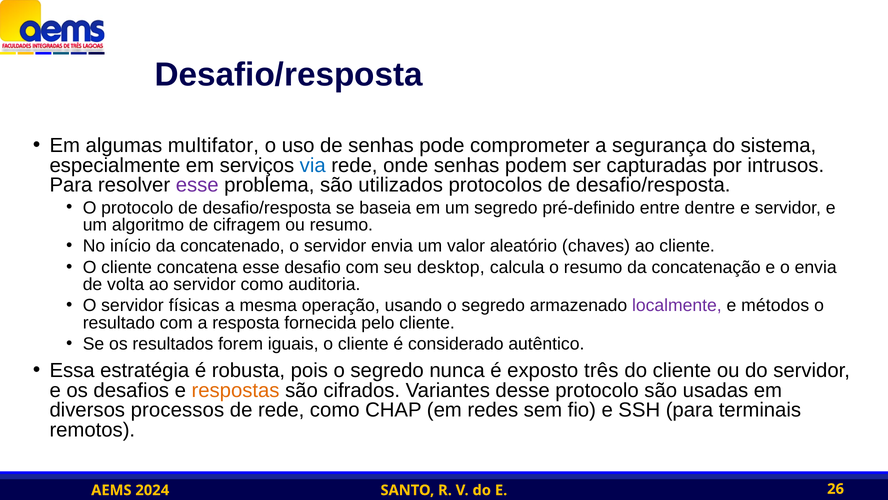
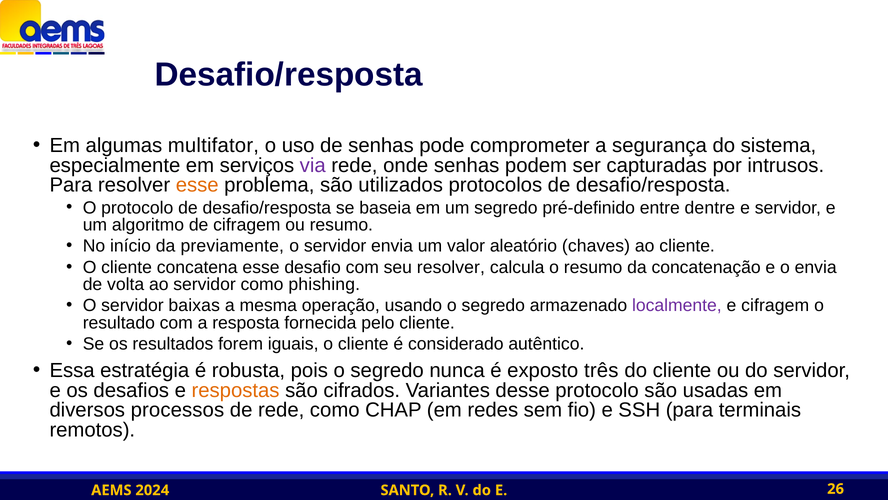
via colour: blue -> purple (313, 165)
esse colour: purple -> orange (197, 185)
concatenado: concatenado -> previamente (232, 246)
seu desktop: desktop -> resolver (451, 267)
auditoria: auditoria -> phishing (324, 284)
físicas: físicas -> baixas (194, 305)
e métodos: métodos -> cifragem (775, 305)
